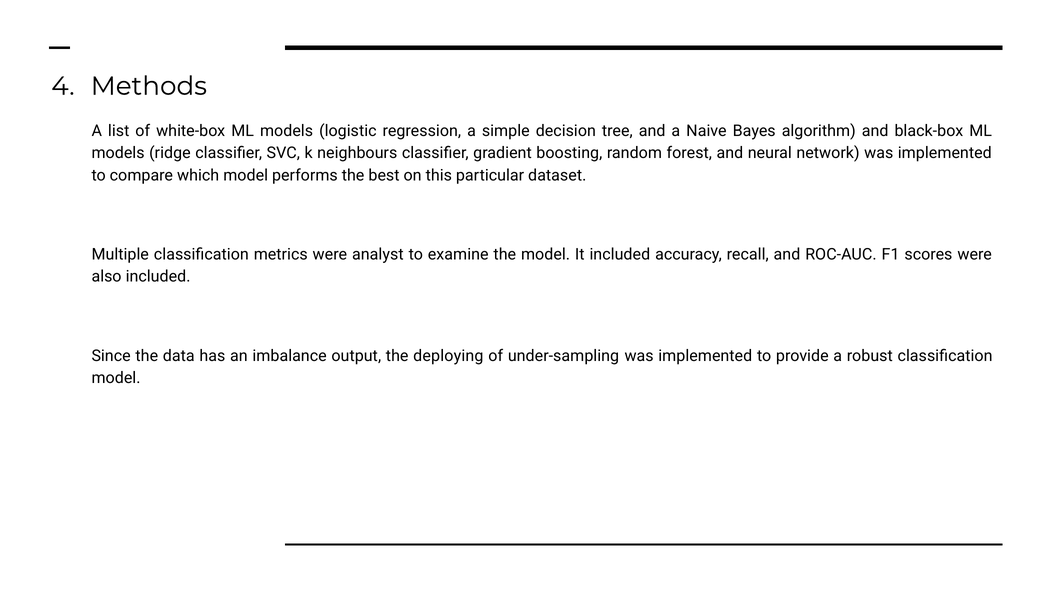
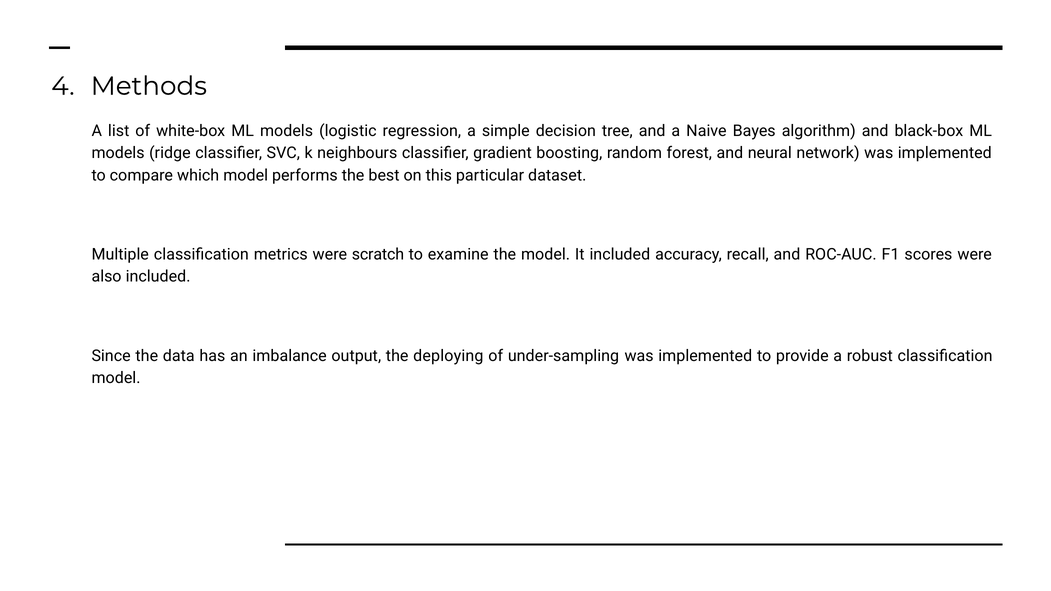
analyst: analyst -> scratch (378, 255)
